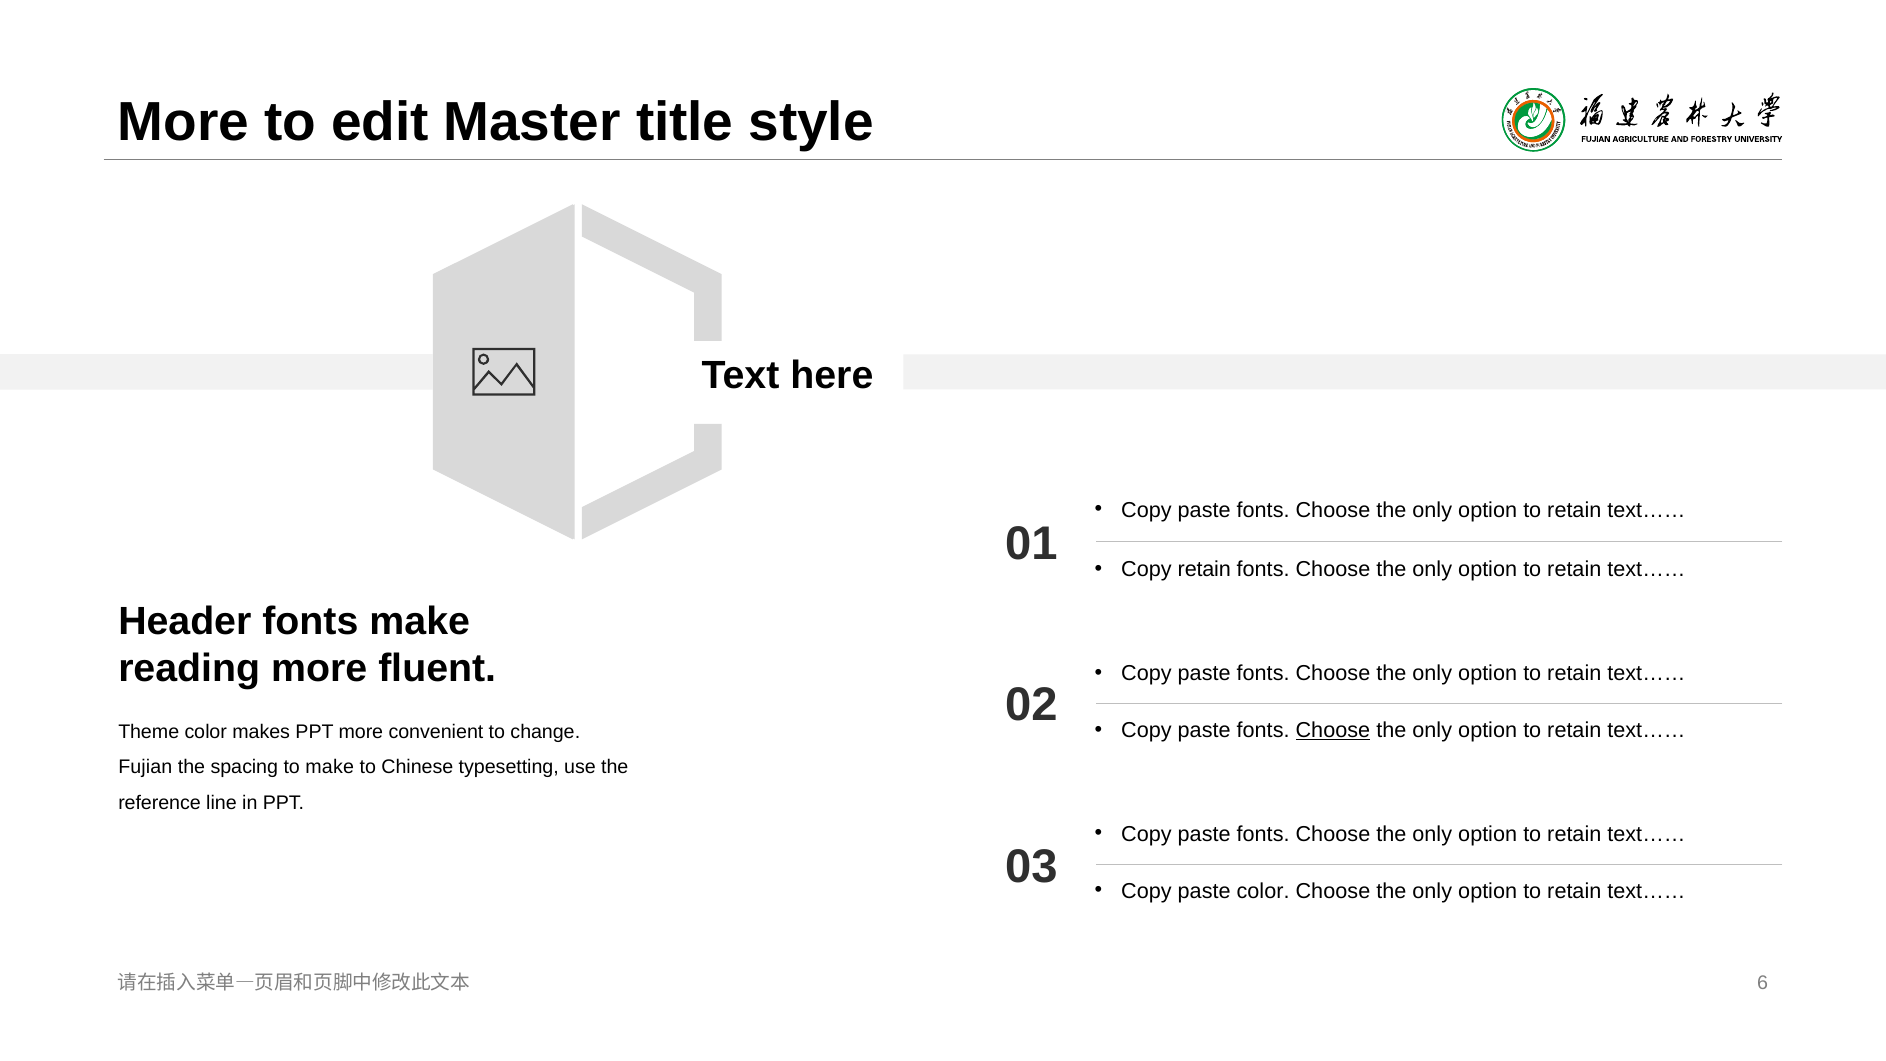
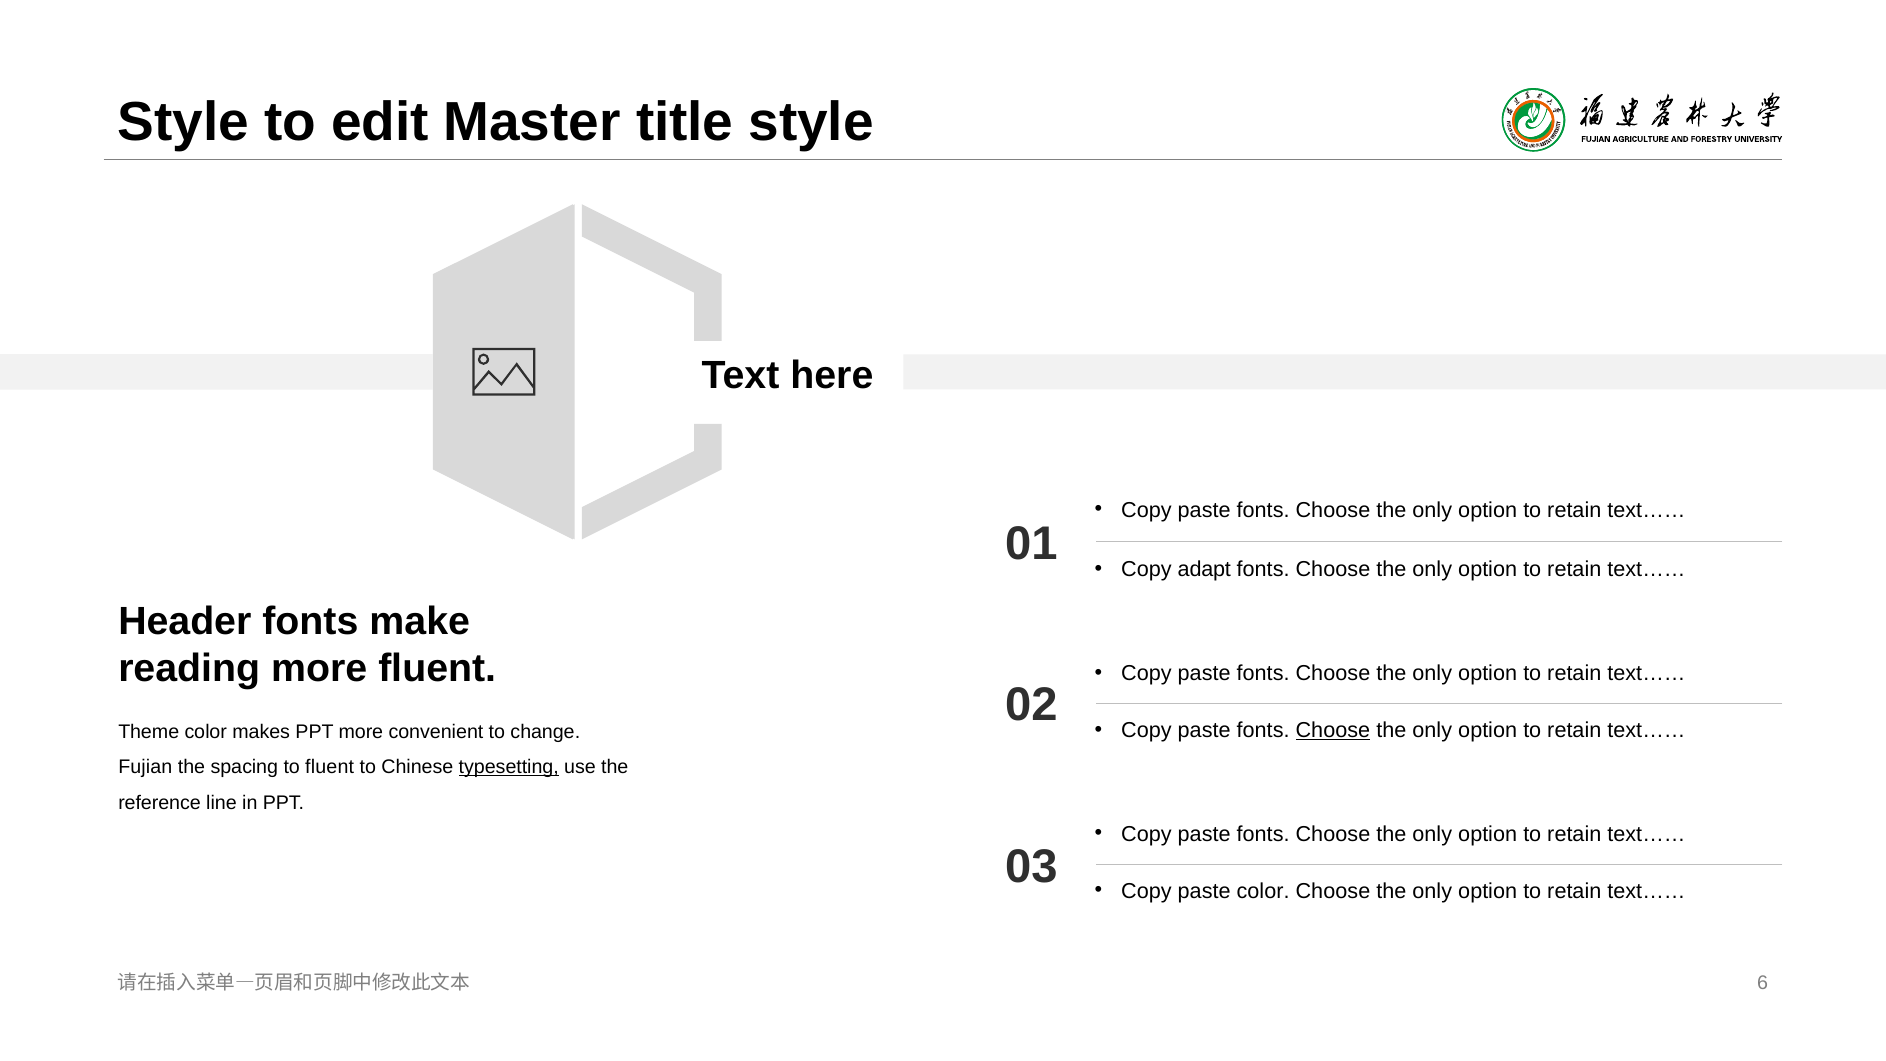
More: More -> Style (183, 122)
Copy retain: retain -> adapt (1204, 570)
to make: make -> fluent (330, 767)
typesetting underline: none -> present (509, 767)
